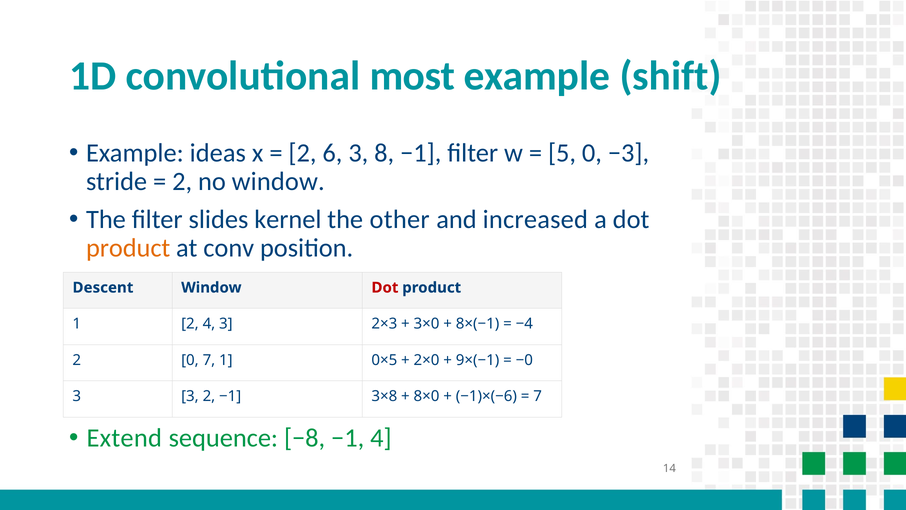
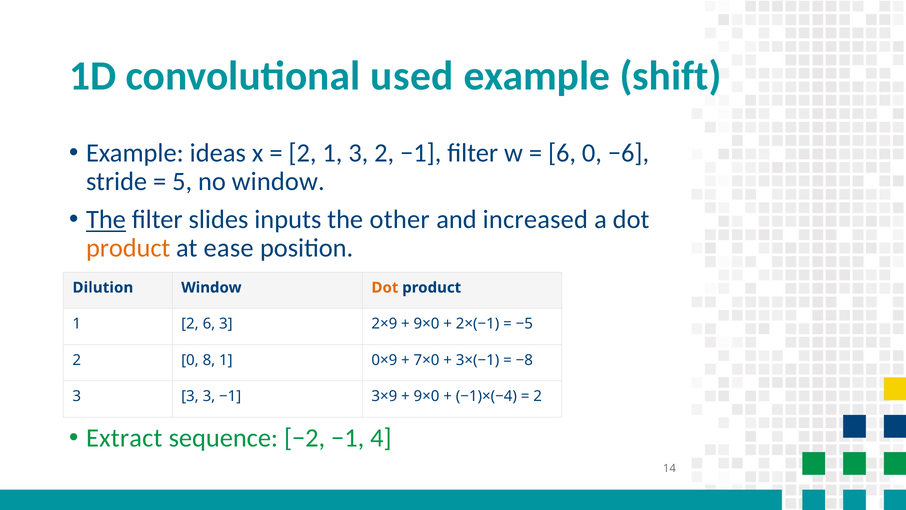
most: most -> used (412, 76)
2 6: 6 -> 1 (332, 153)
3 8: 8 -> 2 (384, 153)
5: 5 -> 6 (562, 153)
−3: −3 -> −6 (629, 153)
2: 2 -> 5 (182, 182)
The underline: none -> present (106, 220)
kernel: kernel -> inputs (288, 220)
conv: conv -> ease (229, 248)
Descent: Descent -> Dilution (103, 287)
Dot colour: red -> orange (385, 287)
2 4: 4 -> 6 (209, 324)
2×3: 2×3 -> 2×9 (384, 324)
3×0: 3×0 -> 9×0 (427, 324)
8×(−1: 8×(−1 -> 2×(−1 (478, 324)
−4: −4 -> −5 (524, 324)
0 7: 7 -> 8 (209, 360)
0×5: 0×5 -> 0×9 (384, 360)
2×0: 2×0 -> 7×0 (427, 360)
9×(−1: 9×(−1 -> 3×(−1 (478, 360)
−0: −0 -> −8 (524, 360)
3 3 2: 2 -> 3 (209, 396)
3×8: 3×8 -> 3×9 (384, 396)
8×0: 8×0 -> 9×0 (427, 396)
−1)×(−6: −1)×(−6 -> −1)×(−4 (486, 396)
7: 7 -> 2 (538, 396)
Extend: Extend -> Extract (124, 438)
−8: −8 -> −2 (305, 438)
